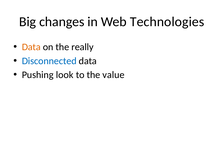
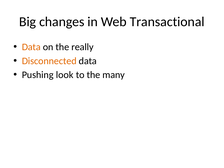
Technologies: Technologies -> Transactional (167, 22)
Disconnected colour: blue -> orange (49, 61)
value: value -> many (114, 75)
